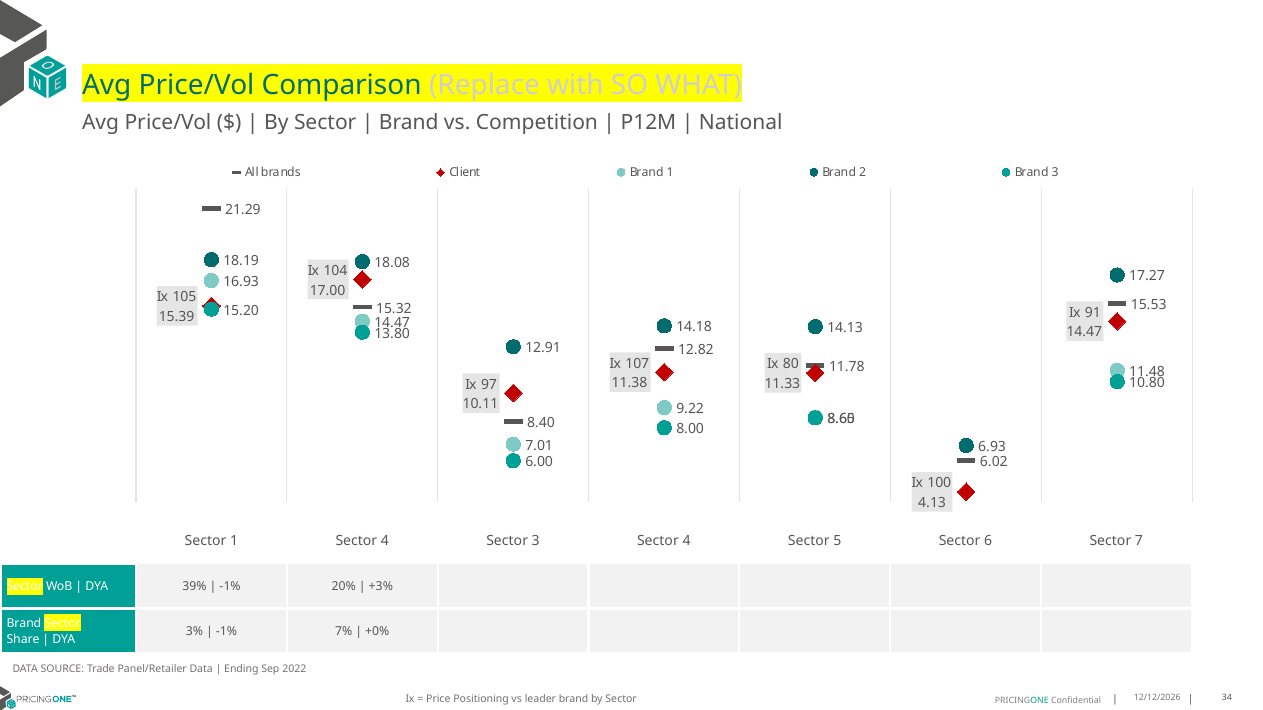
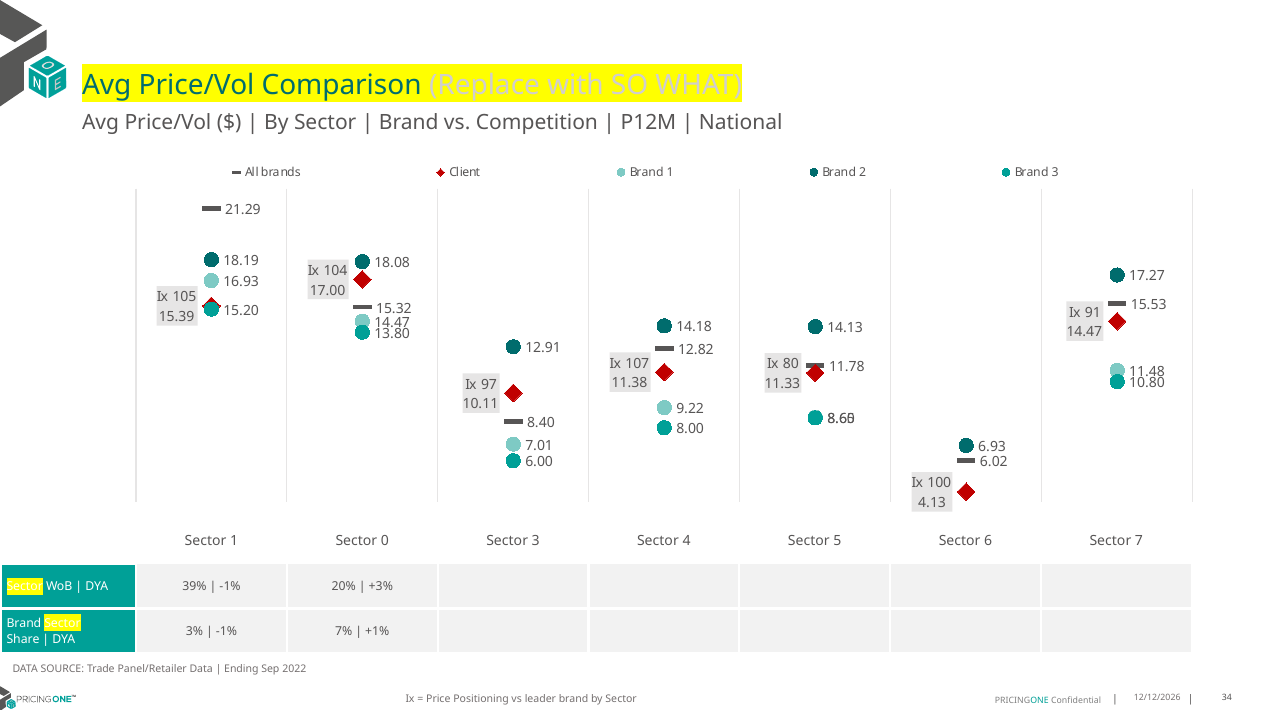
1 Sector 4: 4 -> 0 (385, 541)
+0%: +0% -> +1% (377, 632)
